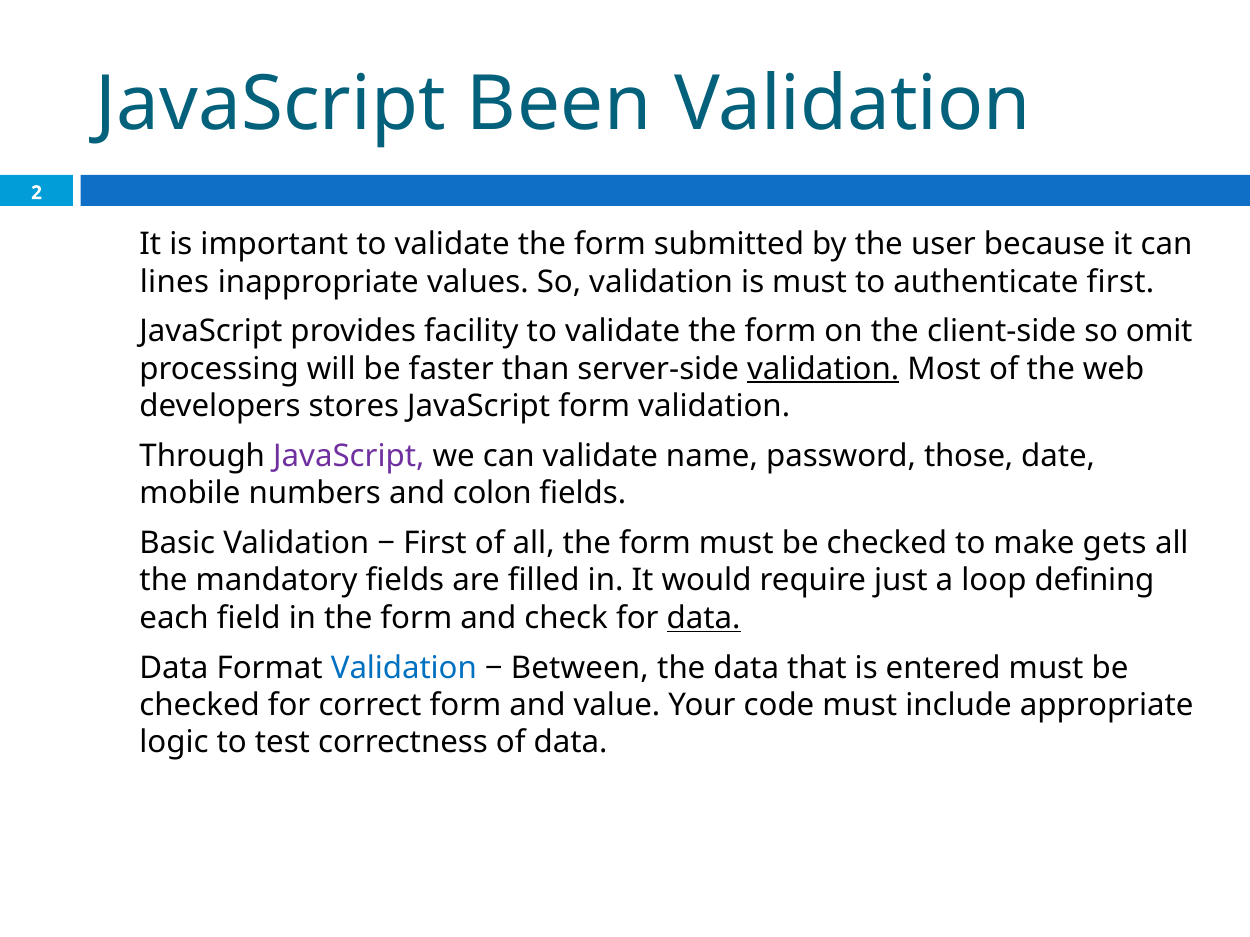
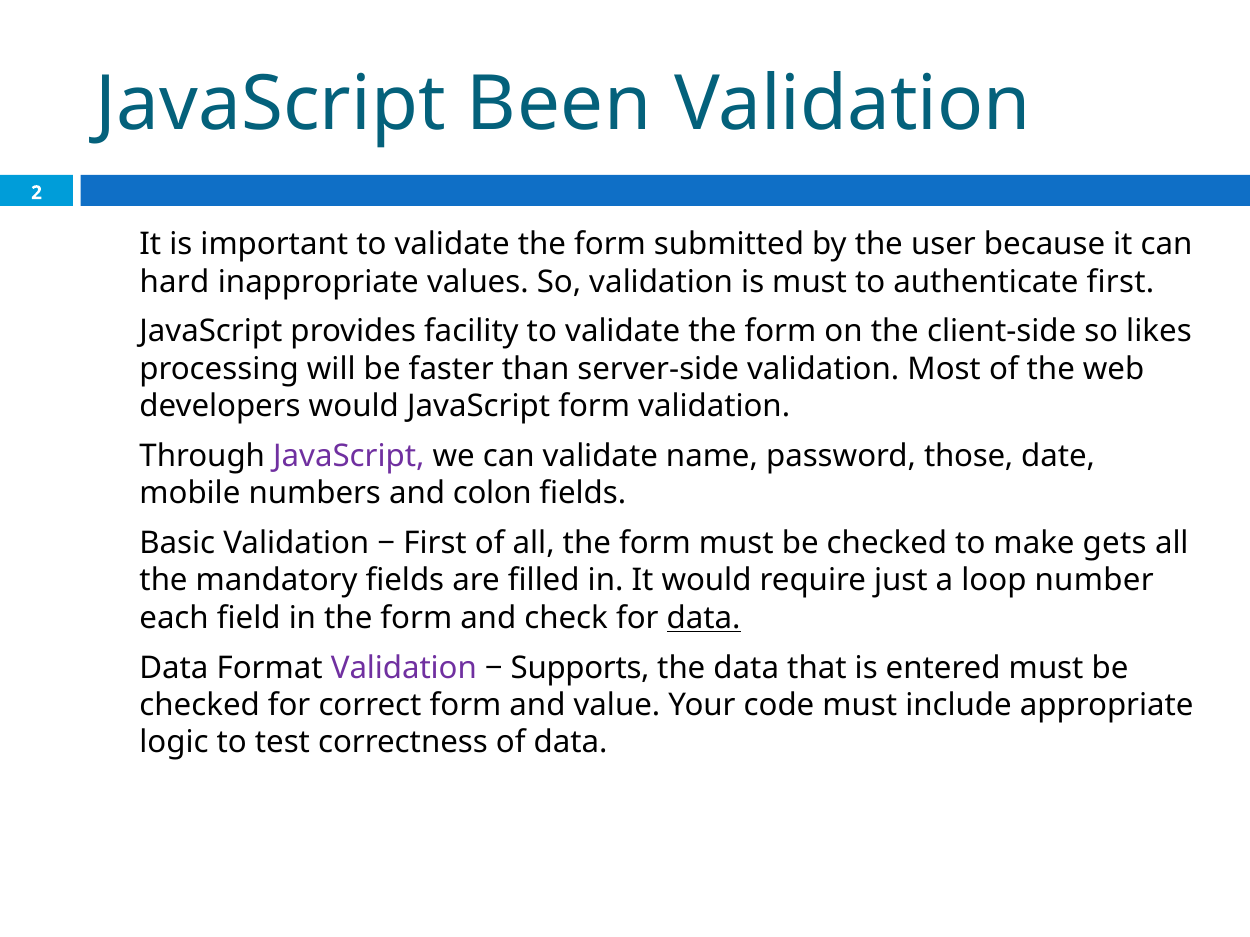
lines: lines -> hard (174, 282)
omit: omit -> likes (1159, 332)
validation underline: present -> none (823, 369)
developers stores: stores -> would (354, 407)
defining: defining -> number (1094, 581)
Validation colour: blue -> purple (404, 668)
Between: Between -> Supports (580, 668)
